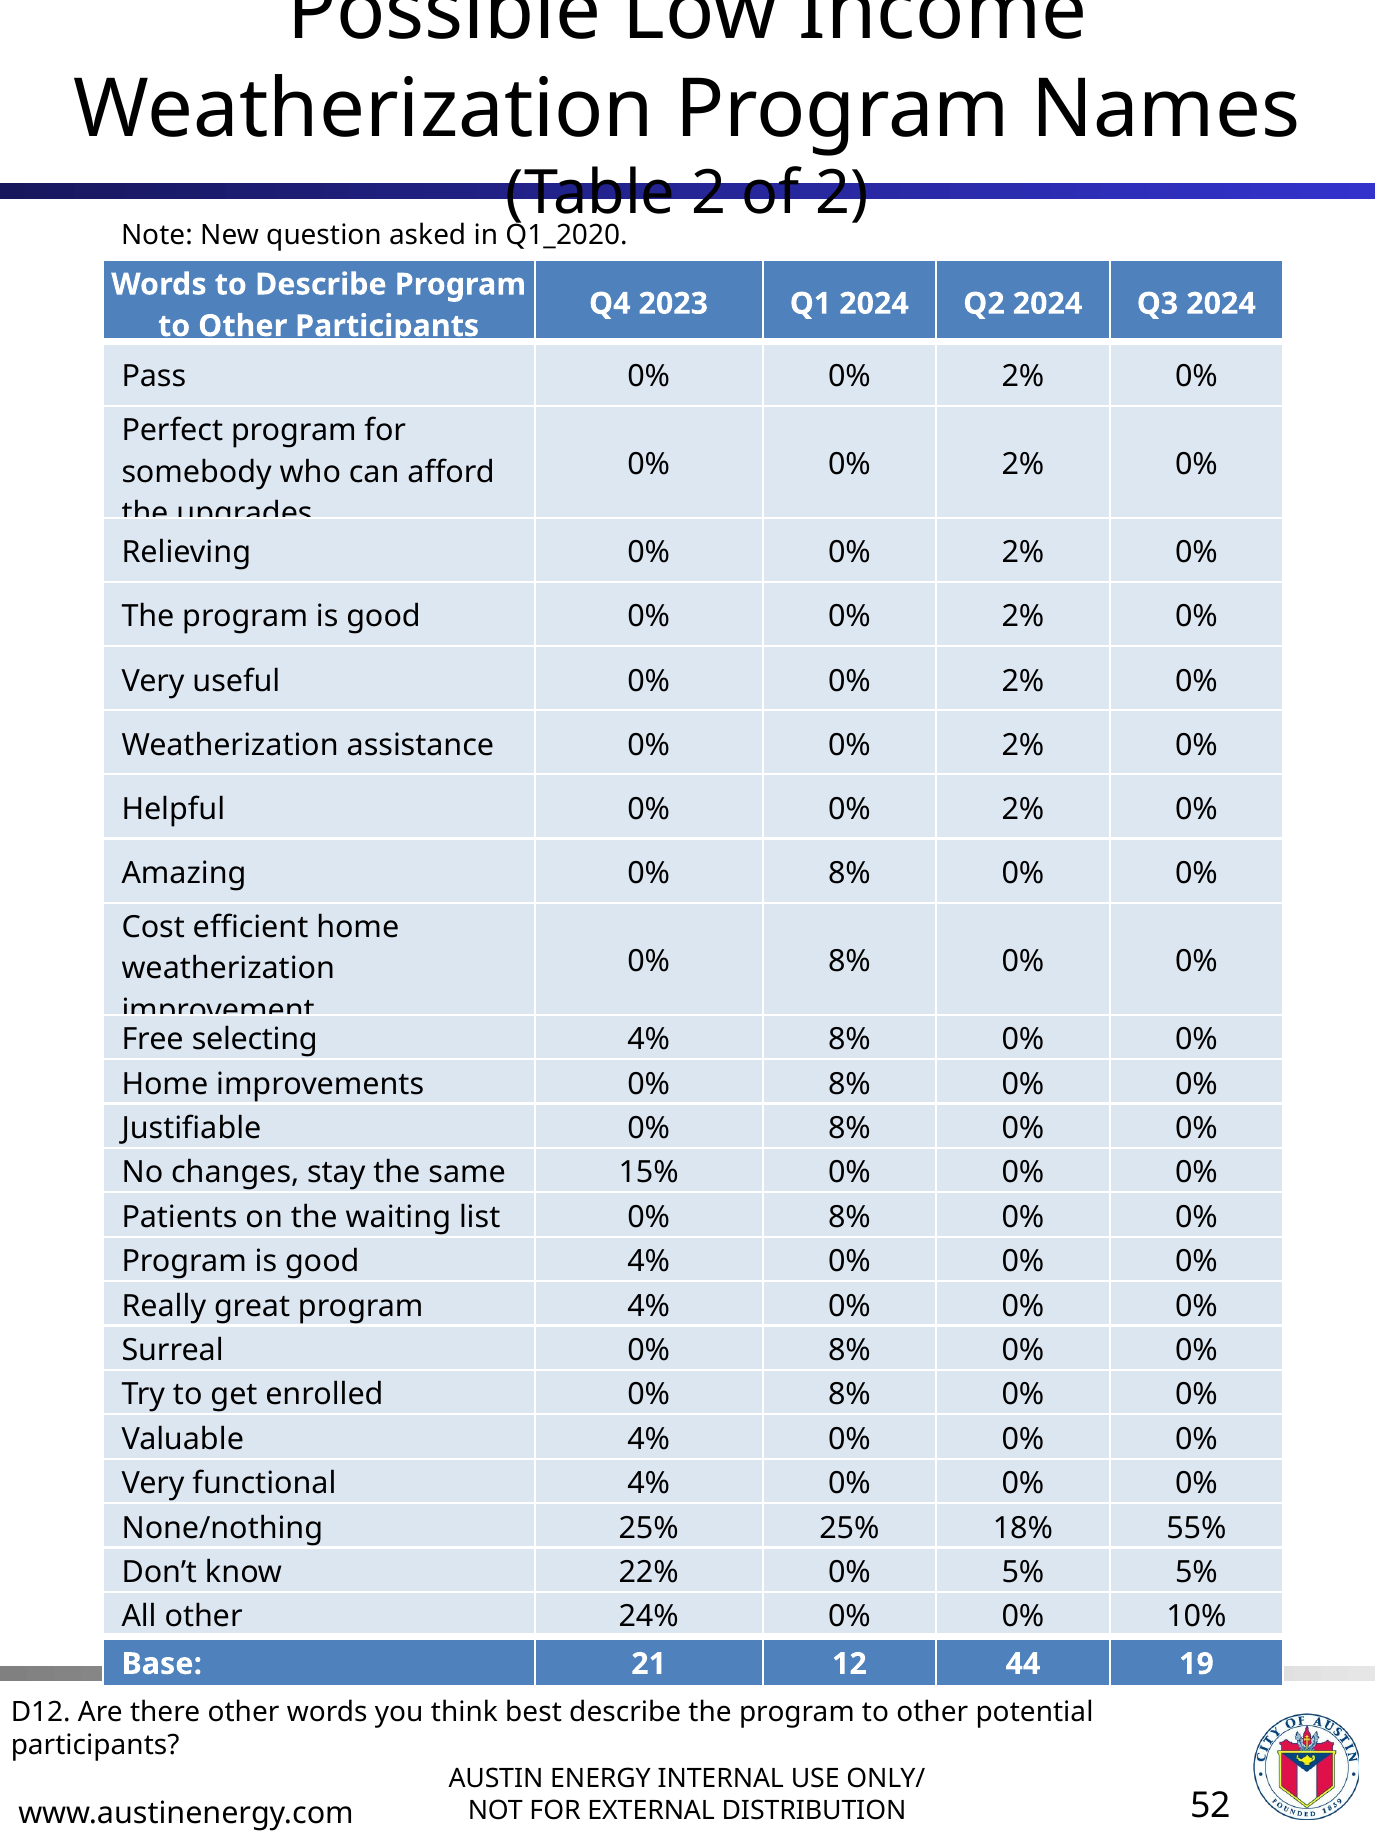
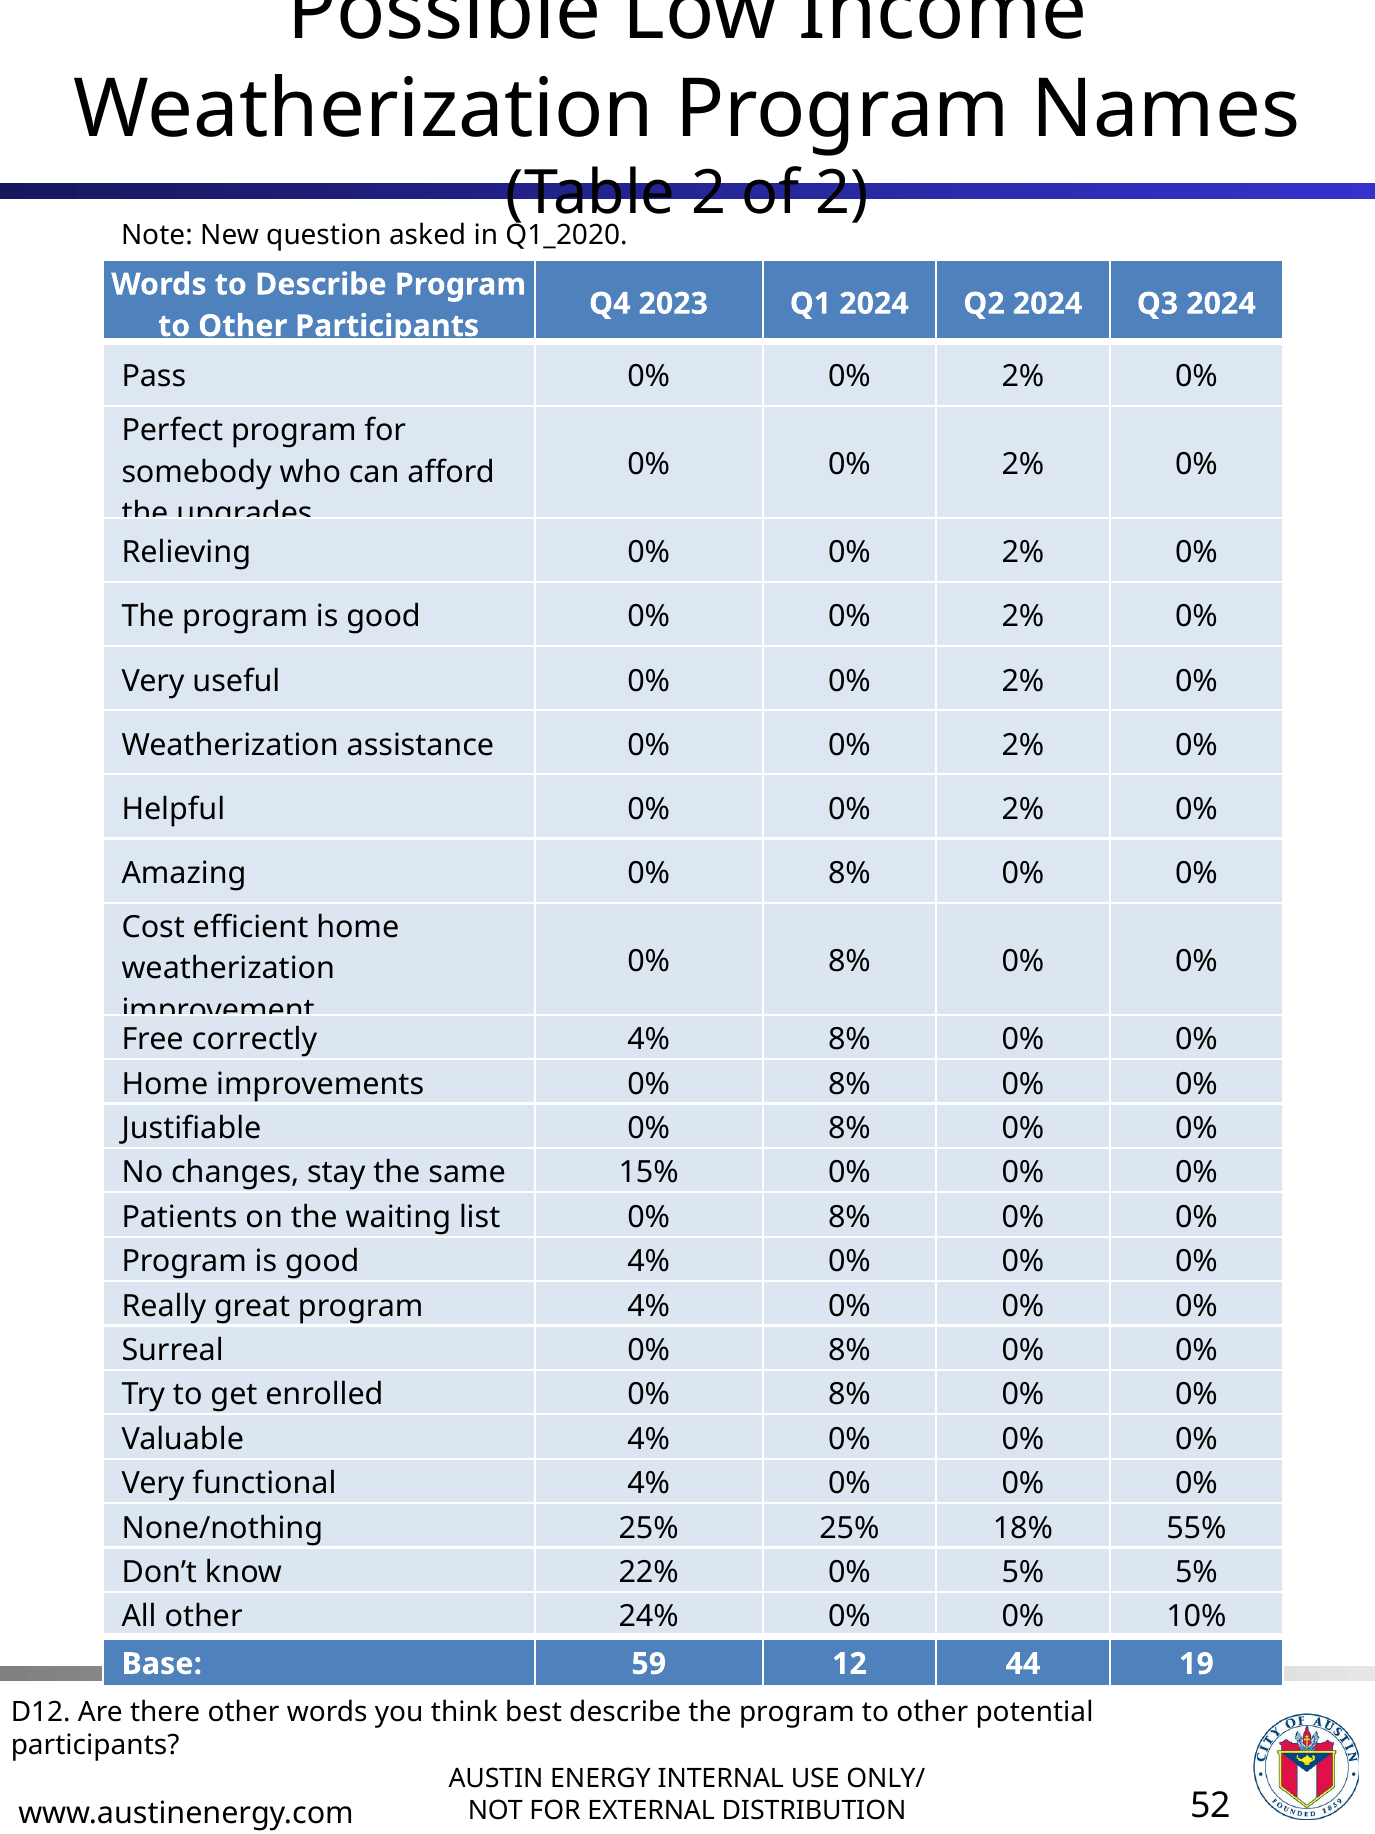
selecting: selecting -> correctly (255, 1039)
21: 21 -> 59 (649, 1663)
